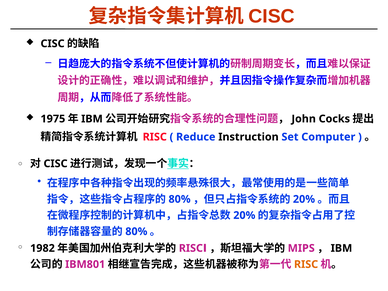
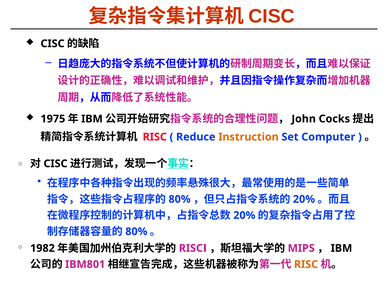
Instruction colour: black -> orange (248, 137)
